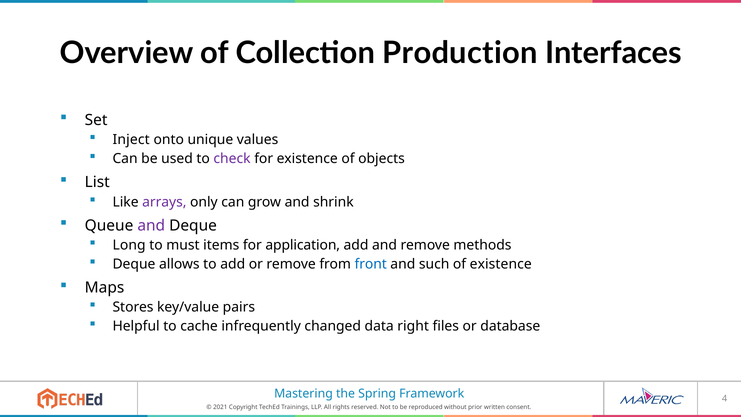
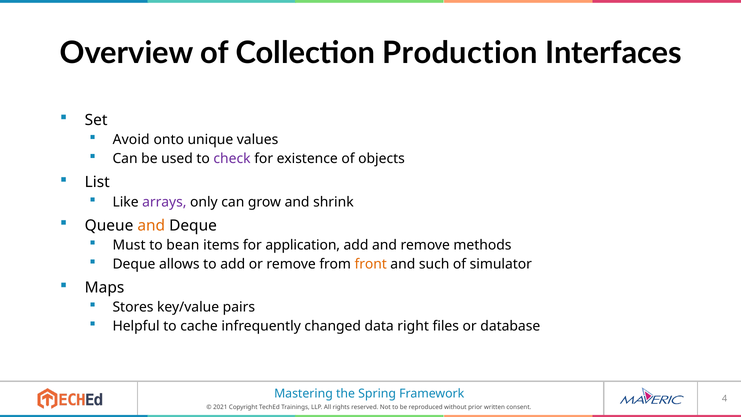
Inject: Inject -> Avoid (131, 140)
and colour: purple -> orange (151, 225)
Long: Long -> Must (129, 245)
must: must -> bean (183, 245)
front colour: blue -> orange (371, 264)
of existence: existence -> simulator (501, 264)
